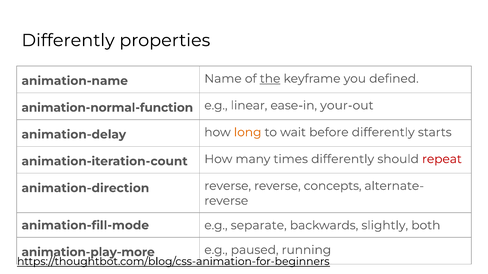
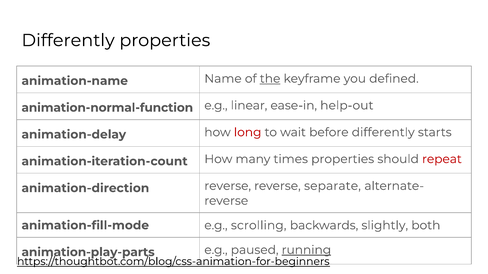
your-out: your-out -> help-out (347, 106)
long colour: orange -> red (248, 132)
times differently: differently -> properties (343, 159)
concepts: concepts -> separate (332, 186)
separate: separate -> scrolling (259, 226)
animation-play-more: animation-play-more -> animation-play-parts (88, 253)
running underline: none -> present (306, 250)
